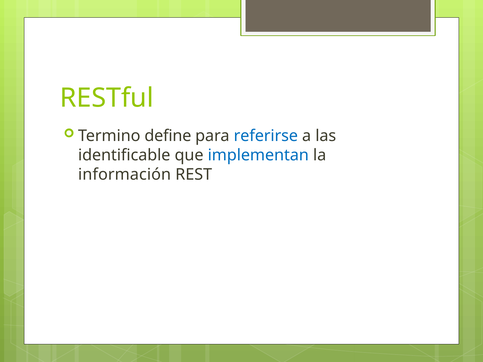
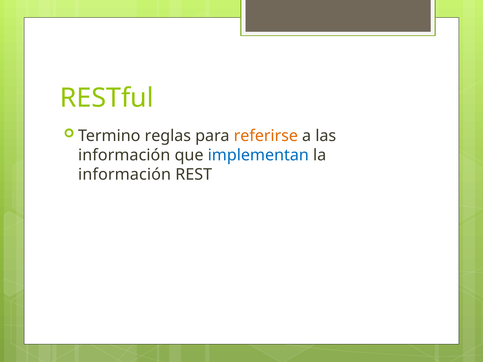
define: define -> reglas (168, 136)
referirse colour: blue -> orange (266, 136)
identificable: identificable -> información (124, 155)
